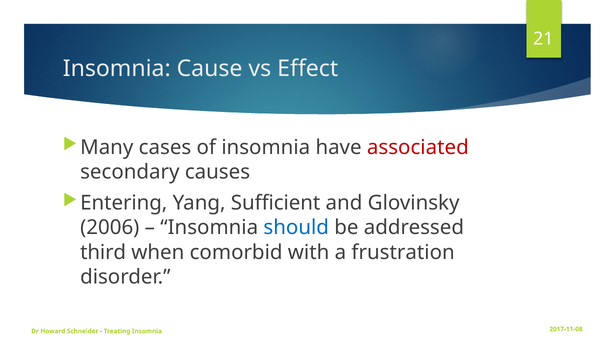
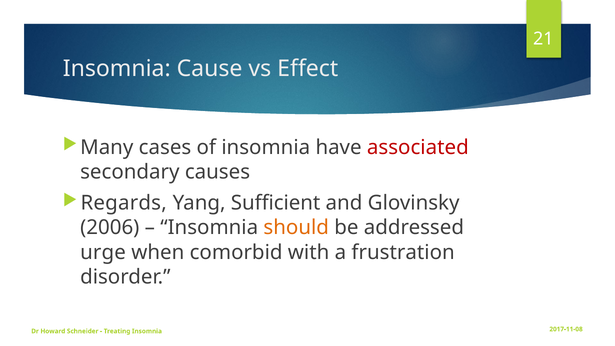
Entering: Entering -> Regards (124, 203)
should colour: blue -> orange (296, 228)
third: third -> urge (103, 252)
